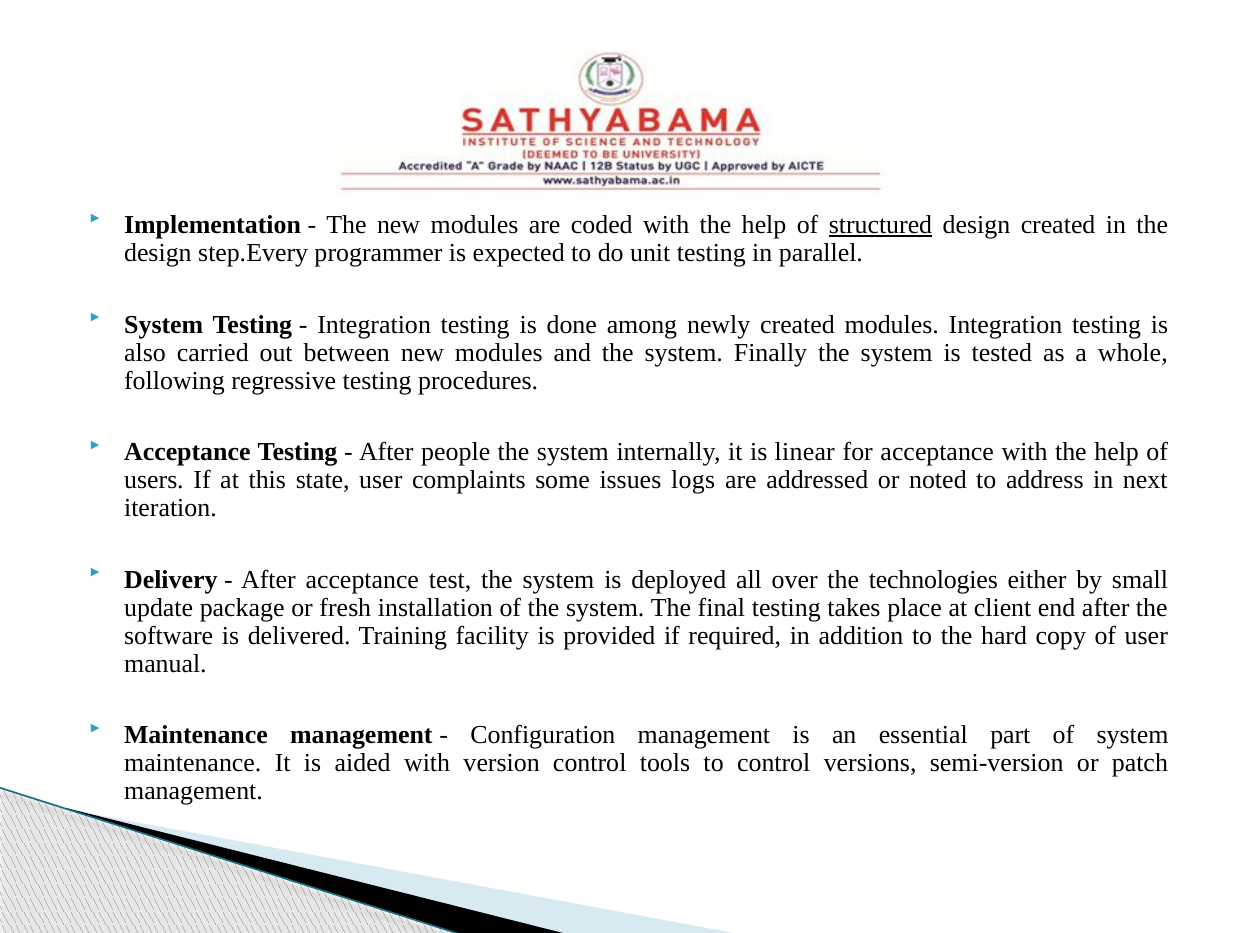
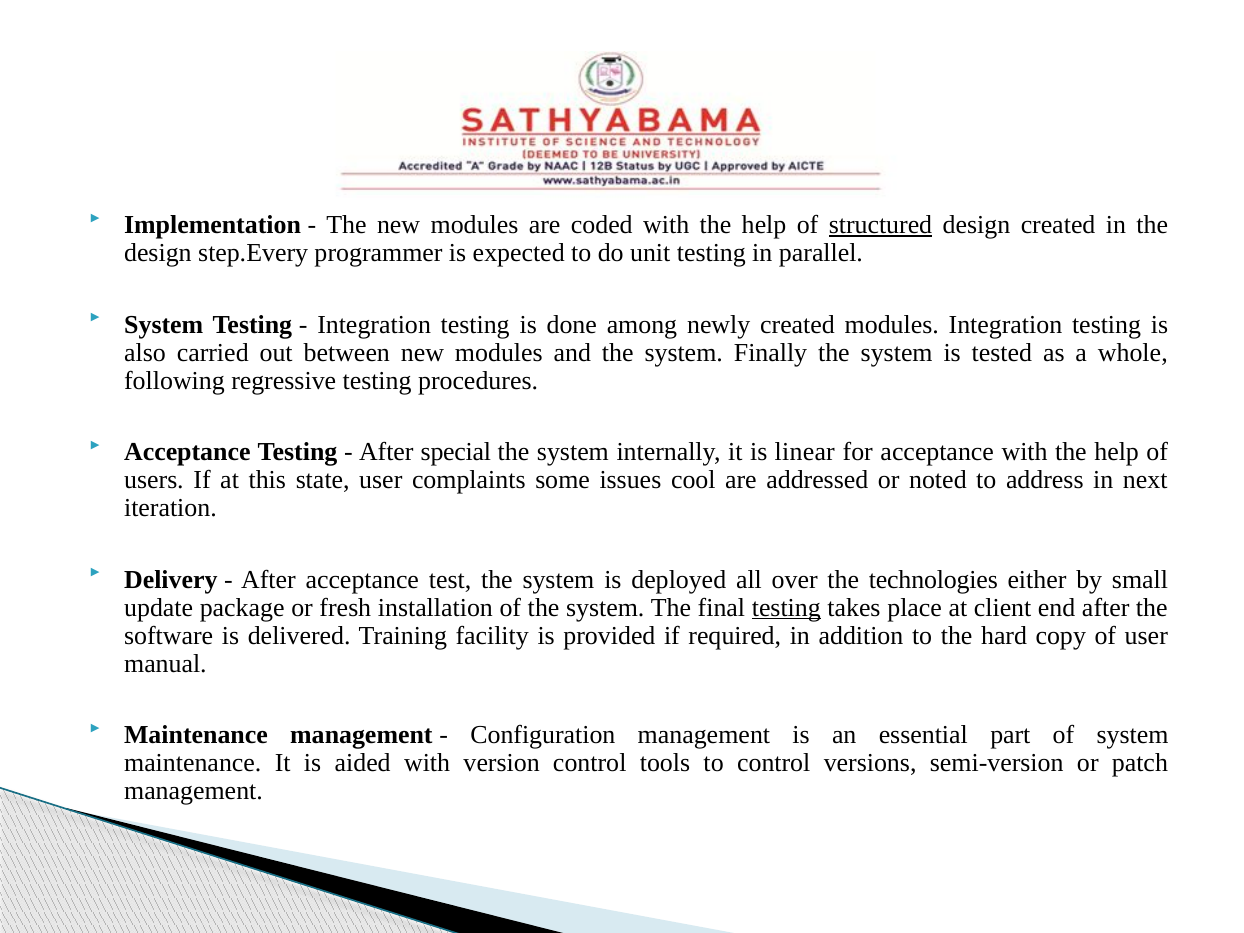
people: people -> special (456, 452)
logs: logs -> cool (693, 480)
testing underline: none -> present (786, 607)
